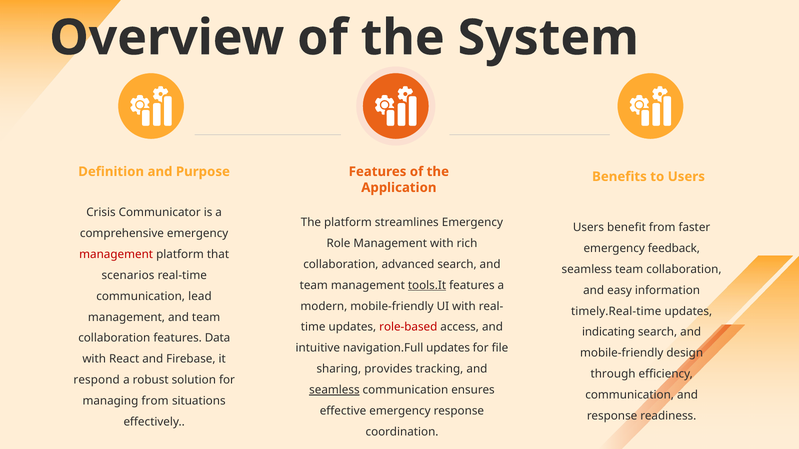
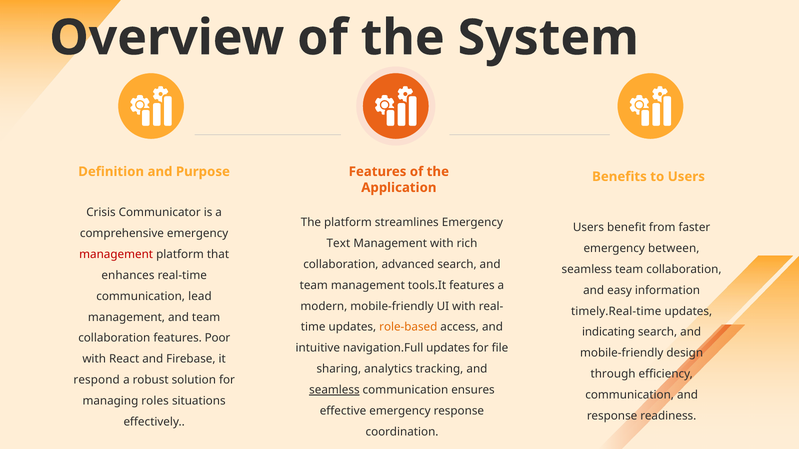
Role: Role -> Text (338, 244)
feedback: feedback -> between (674, 249)
scenarios: scenarios -> enhances (128, 276)
tools.It underline: present -> none (427, 286)
role-based colour: red -> orange (408, 327)
Data: Data -> Poor (217, 338)
provides: provides -> analytics (388, 369)
managing from: from -> roles (155, 401)
